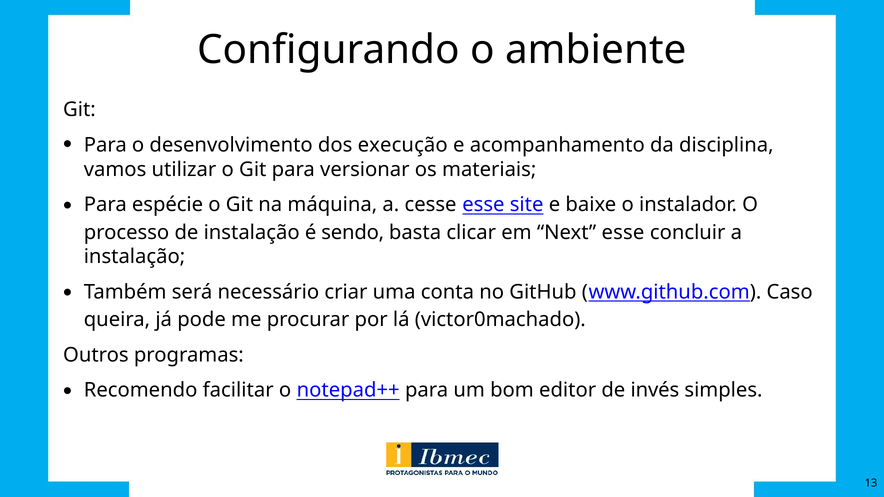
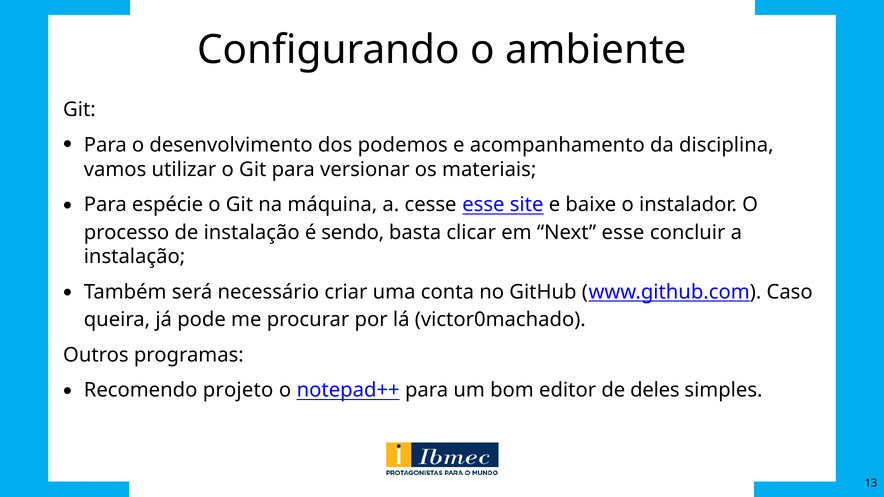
execução: execução -> podemos (403, 145)
facilitar: facilitar -> projeto (238, 390)
invés: invés -> deles (655, 390)
